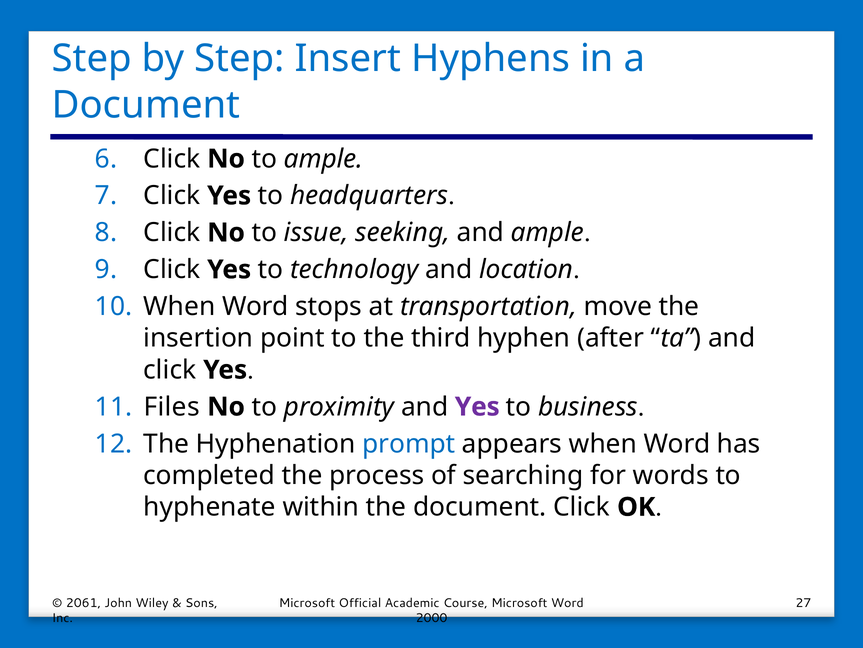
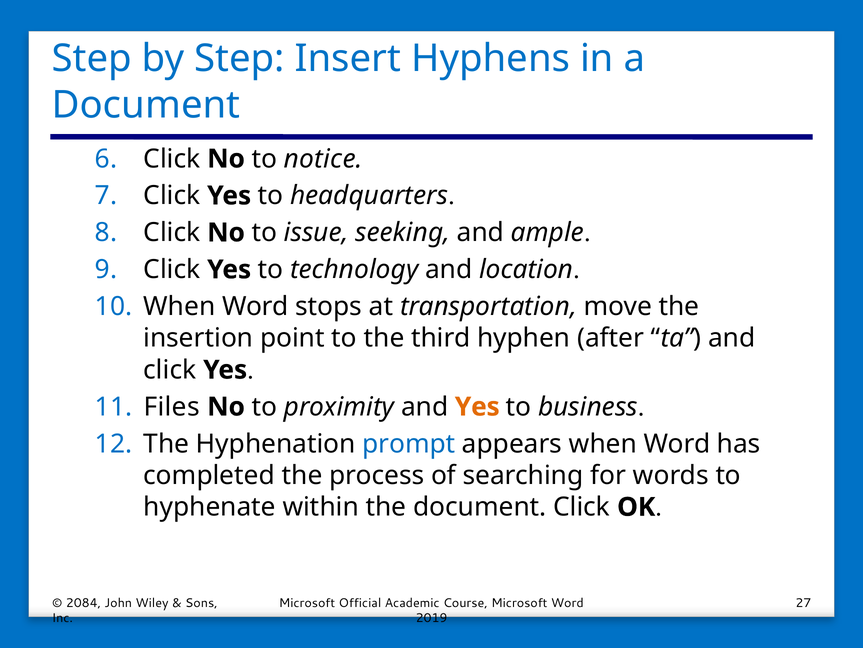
to ample: ample -> notice (323, 159)
Yes colour: purple -> orange (477, 406)
2061: 2061 -> 2084 (83, 602)
2000: 2000 -> 2019 (432, 617)
